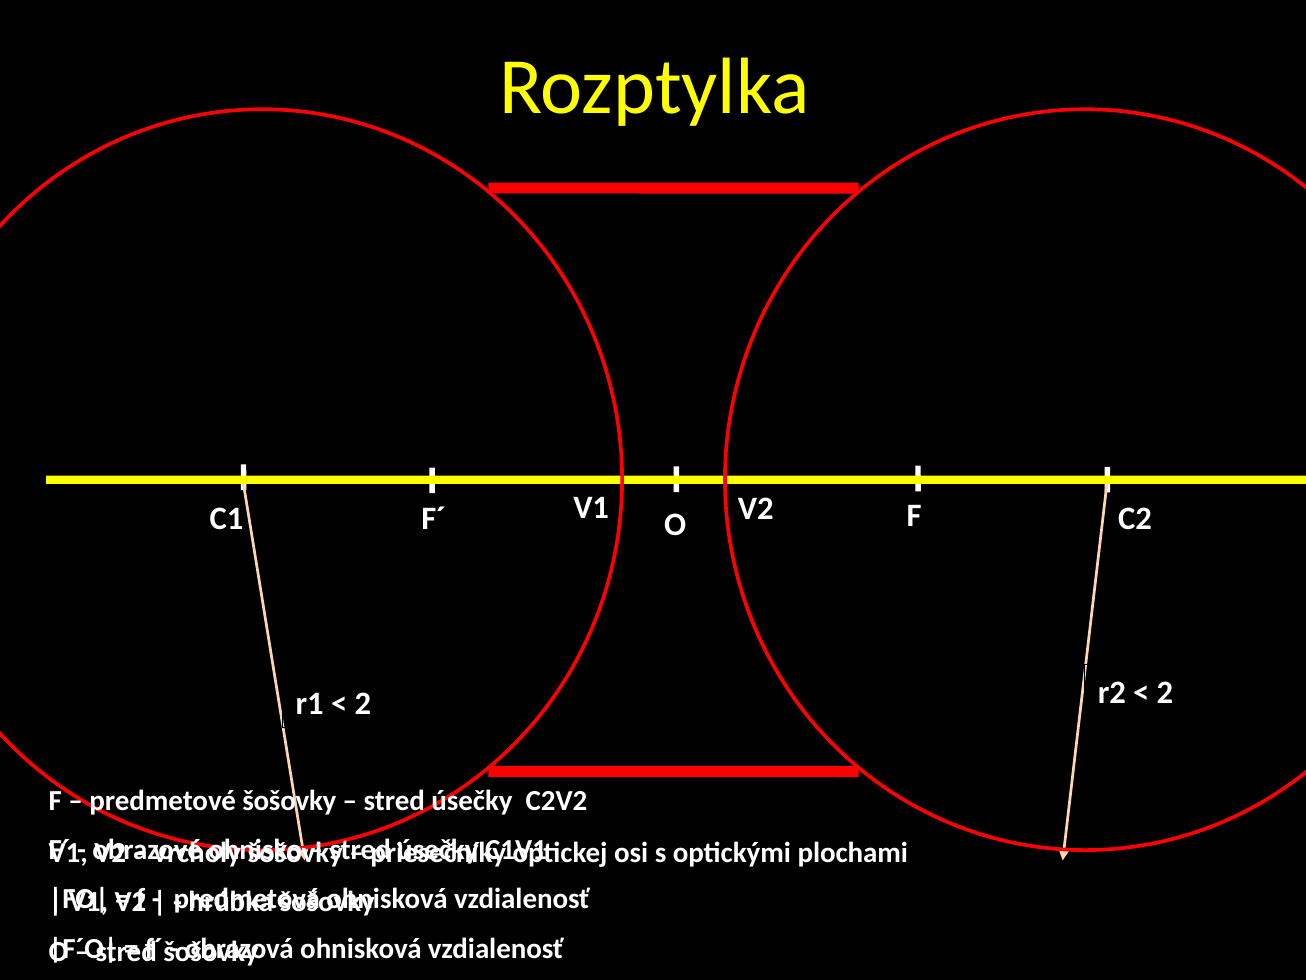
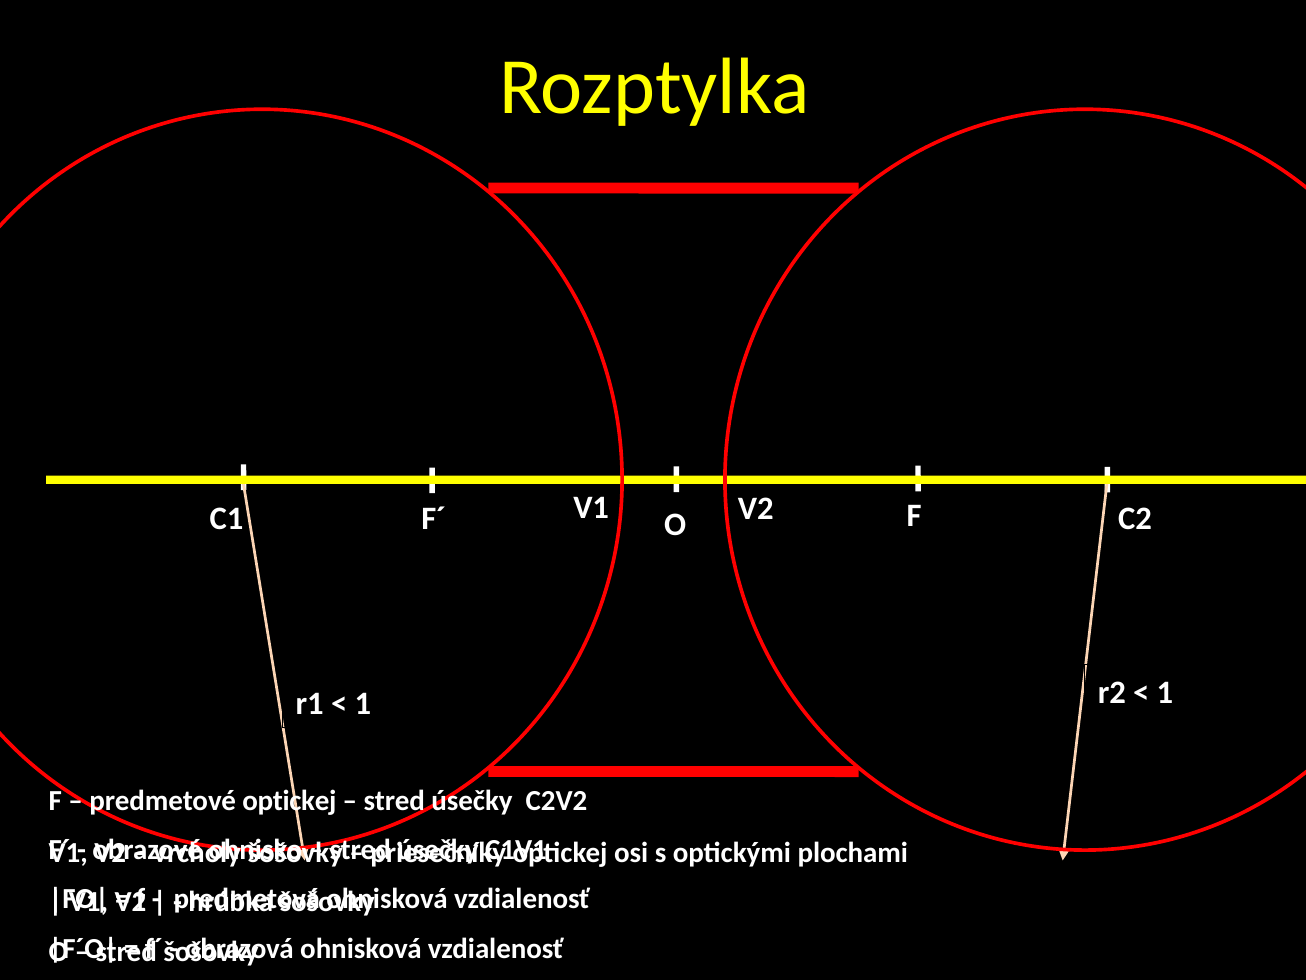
2: 2 -> 1 (363, 703)
2: 2 -> 1 (1165, 693)
predmetové šošovky: šošovky -> optickej (289, 800)
